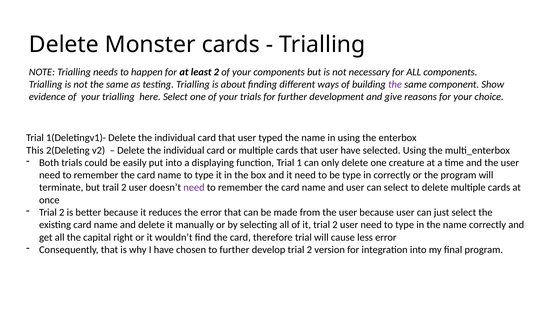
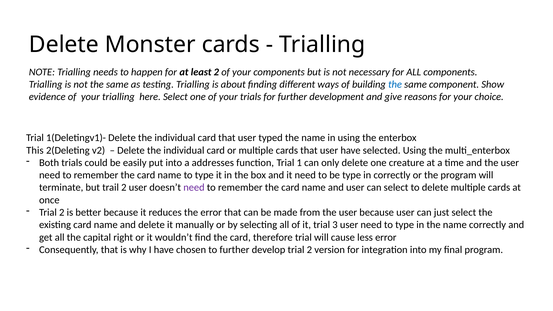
the colour: purple -> blue (395, 84)
displaying: displaying -> addresses (213, 163)
it trial 2: 2 -> 3 (335, 225)
